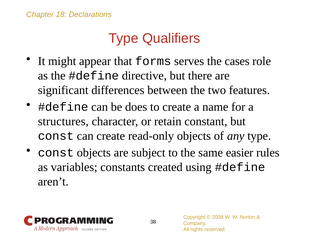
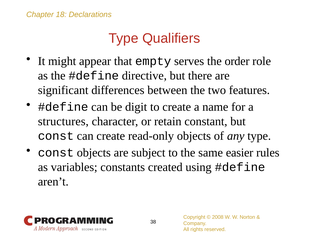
forms: forms -> empty (153, 61)
cases: cases -> order (237, 61)
does: does -> digit (136, 107)
